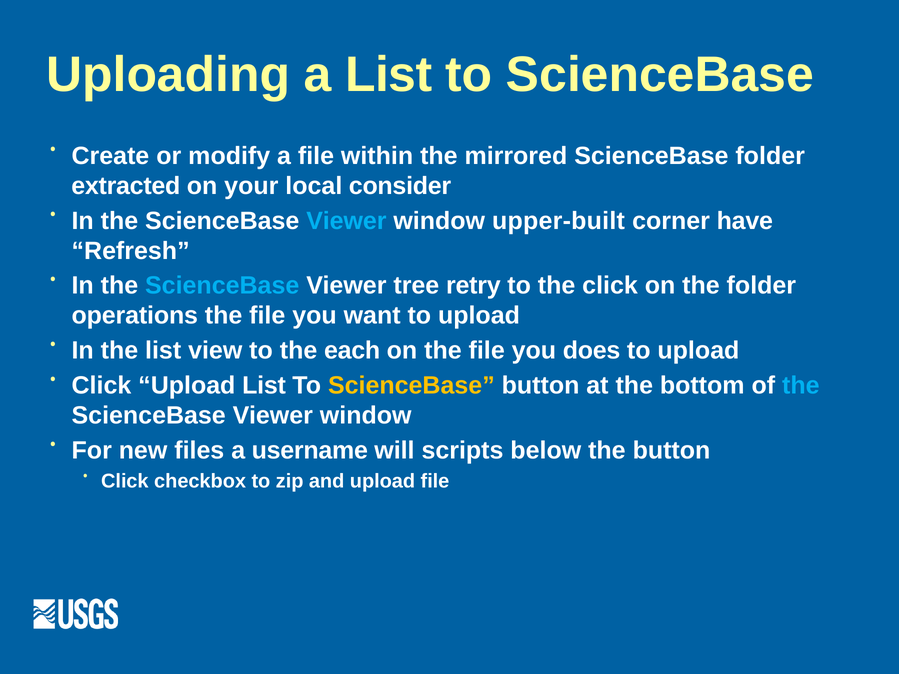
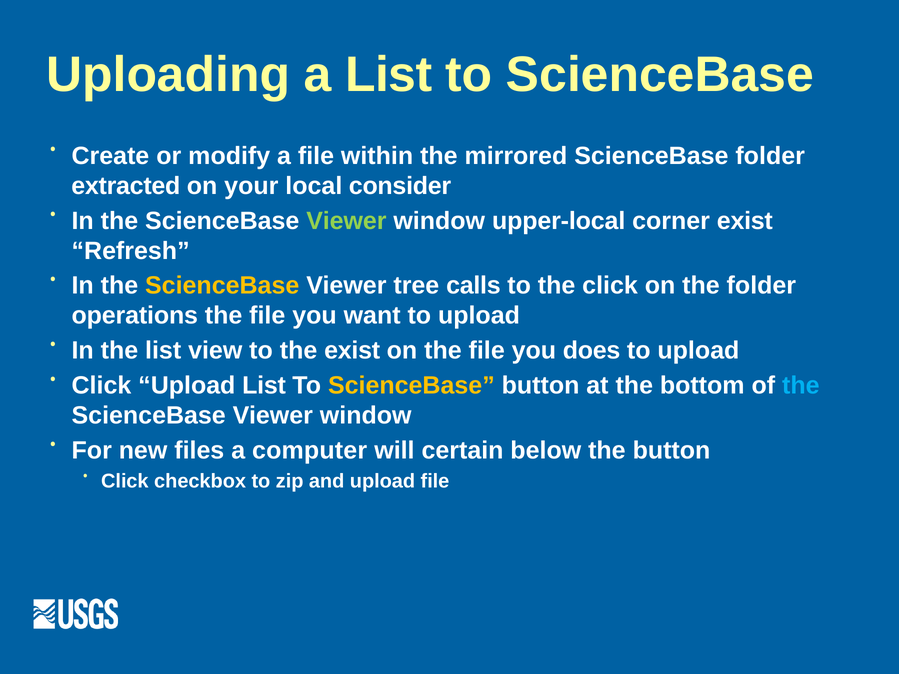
Viewer colour: light blue -> light green (346, 221)
upper-built: upper-built -> upper-local (559, 221)
corner have: have -> exist (745, 221)
ScienceBase colour: light blue -> yellow (222, 286)
retry: retry -> calls (473, 286)
the each: each -> exist (352, 351)
username: username -> computer (310, 451)
scripts: scripts -> certain (462, 451)
